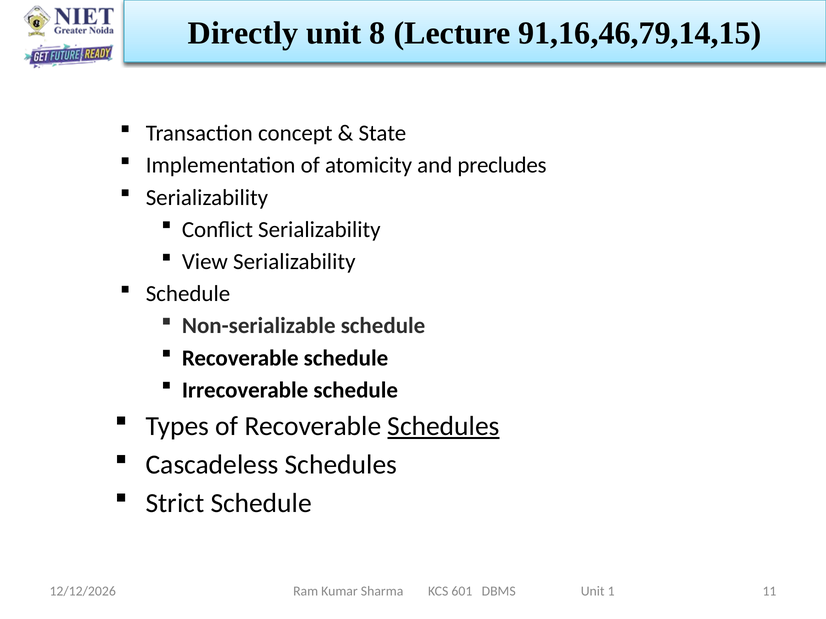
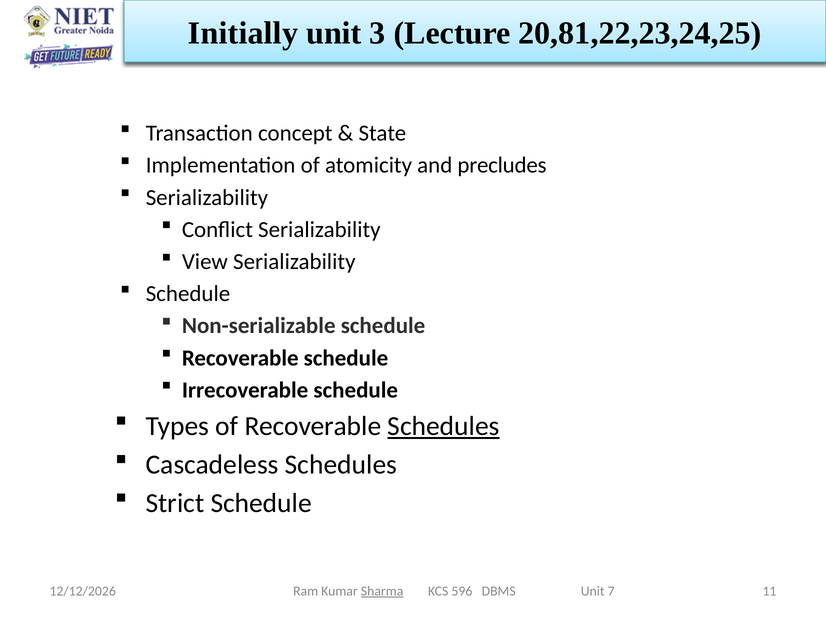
Directly: Directly -> Initially (243, 33)
8: 8 -> 3 (378, 33)
91,16,46,79,14,15: 91,16,46,79,14,15 -> 20,81,22,23,24,25 (640, 33)
Sharma underline: none -> present (382, 592)
601: 601 -> 596 (462, 592)
1: 1 -> 7 (611, 592)
